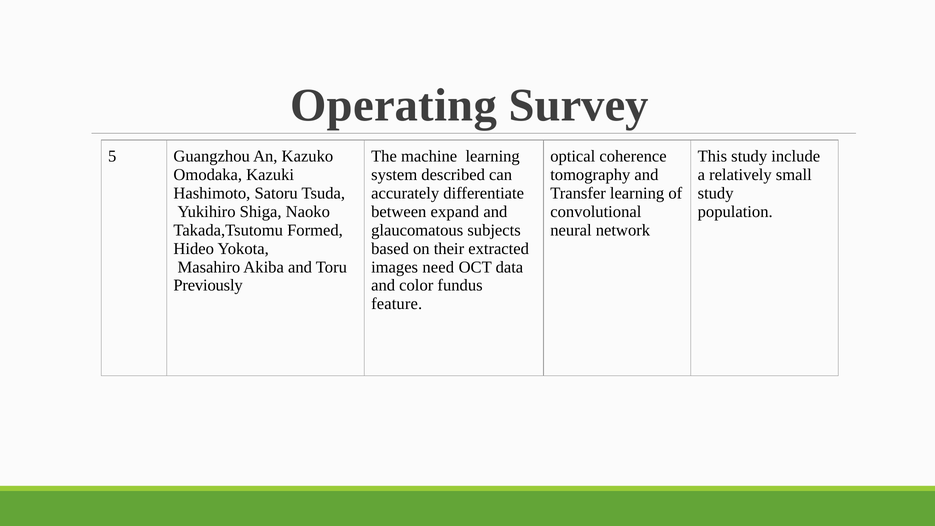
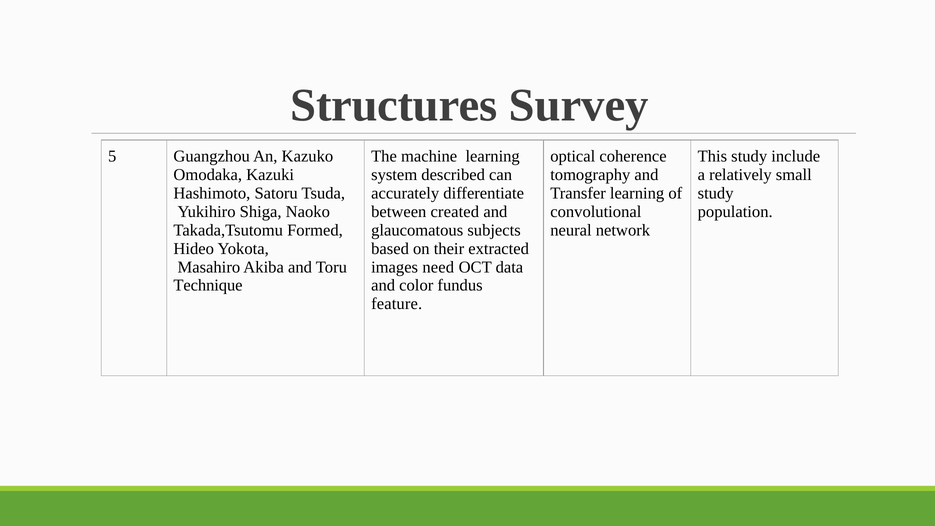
Operating: Operating -> Structures (394, 105)
expand: expand -> created (455, 212)
Previously: Previously -> Technique (208, 285)
